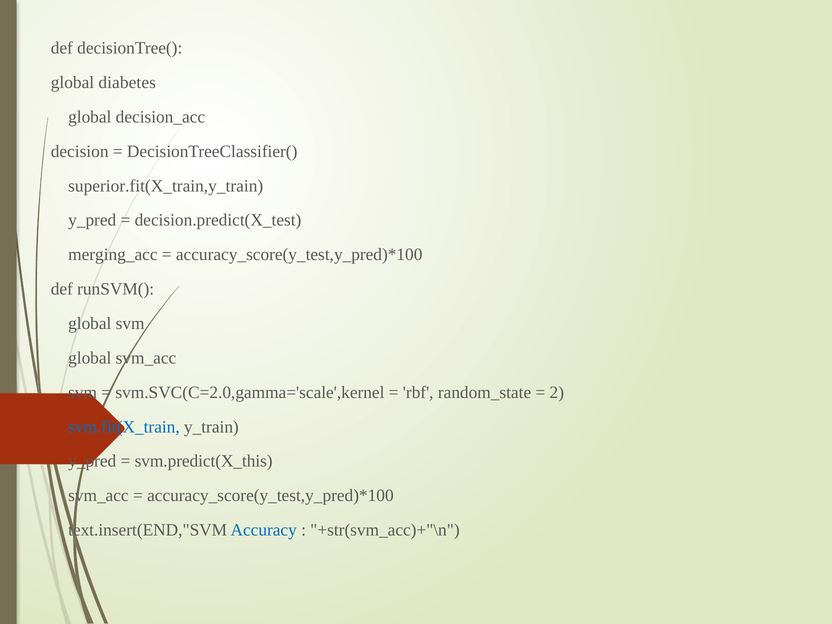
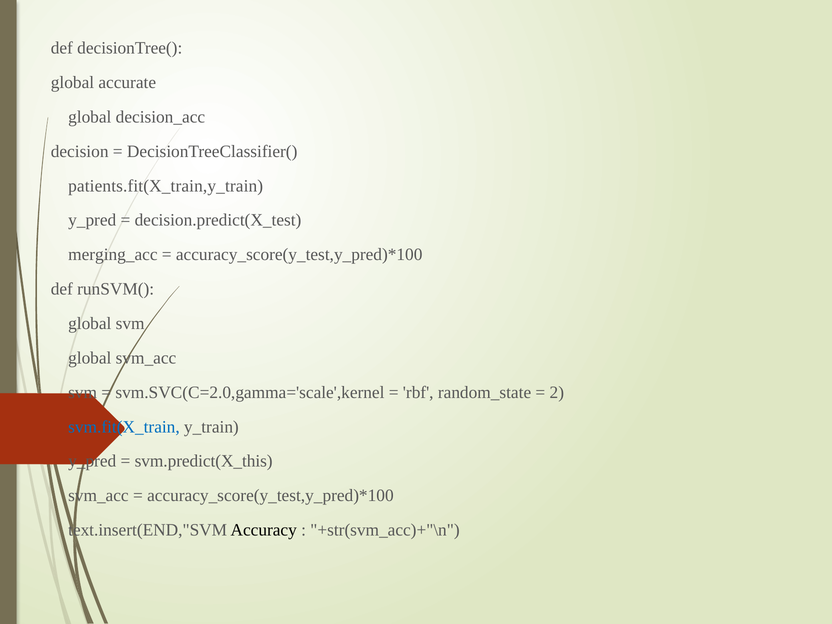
diabetes: diabetes -> accurate (127, 83)
superior.fit(X_train,y_train: superior.fit(X_train,y_train -> patients.fit(X_train,y_train (166, 186)
Accuracy colour: blue -> black (264, 530)
